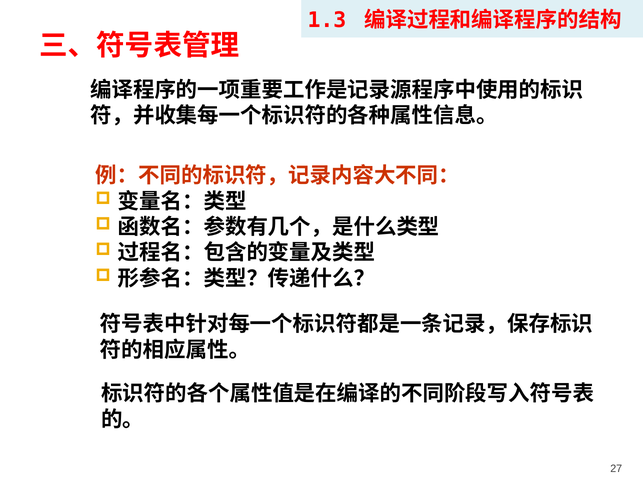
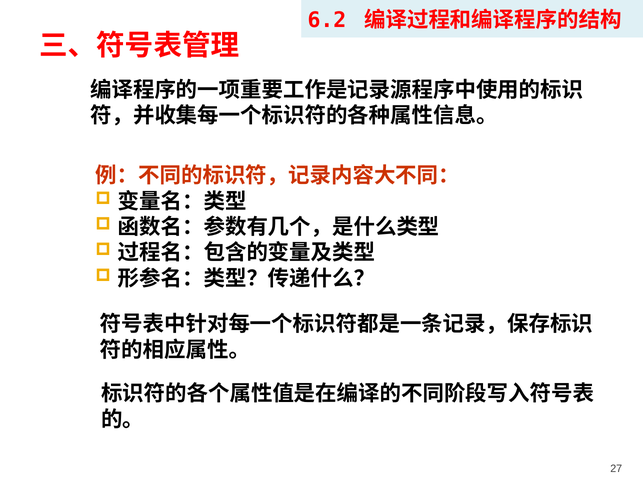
1.3: 1.3 -> 6.2 (327, 20)
